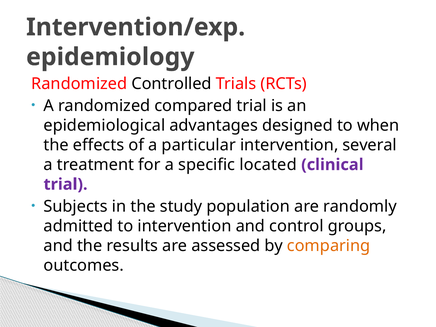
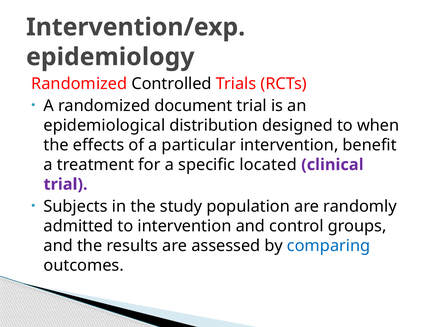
compared: compared -> document (193, 106)
advantages: advantages -> distribution (214, 125)
several: several -> benefit (370, 145)
comparing colour: orange -> blue (329, 246)
